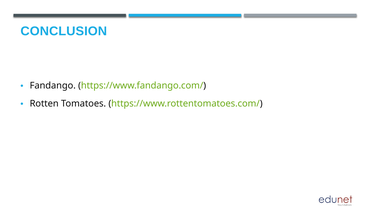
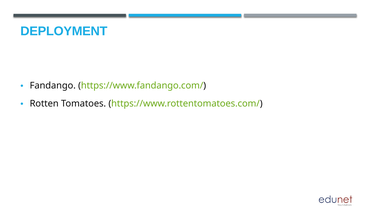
CONCLUSION: CONCLUSION -> DEPLOYMENT (64, 31)
